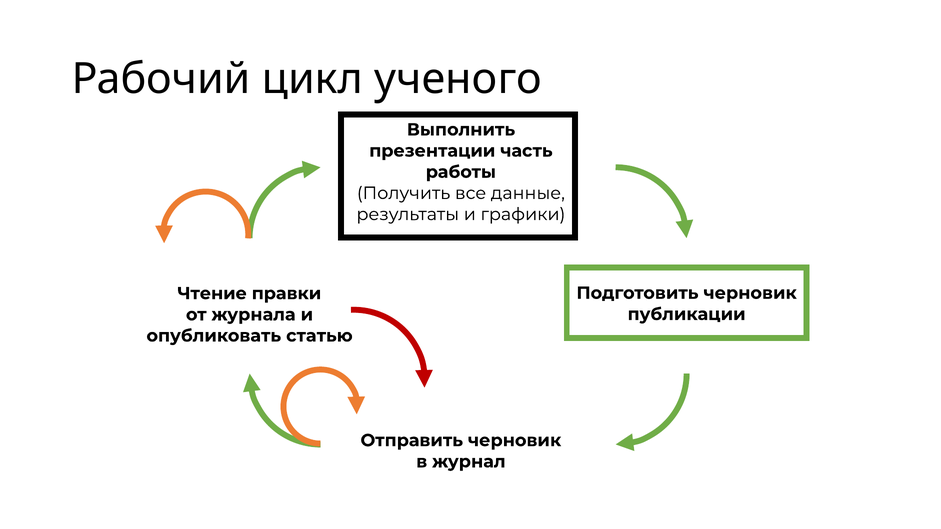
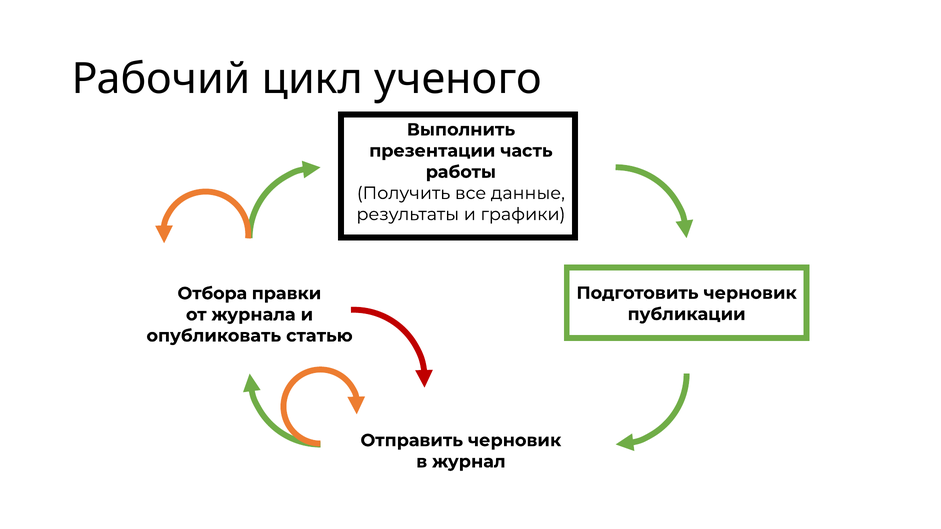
Чтение: Чтение -> Отбора (212, 294)
